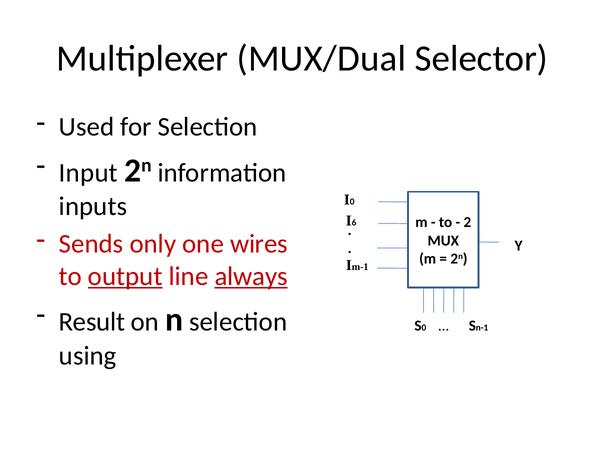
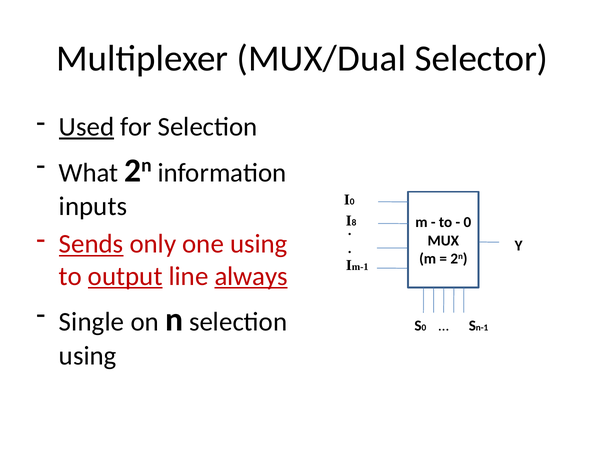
Used underline: none -> present (87, 127)
Input: Input -> What (89, 173)
6: 6 -> 8 (354, 223)
2: 2 -> 0 (467, 222)
Sends underline: none -> present (91, 244)
one wires: wires -> using (259, 244)
Result: Result -> Single (92, 322)
